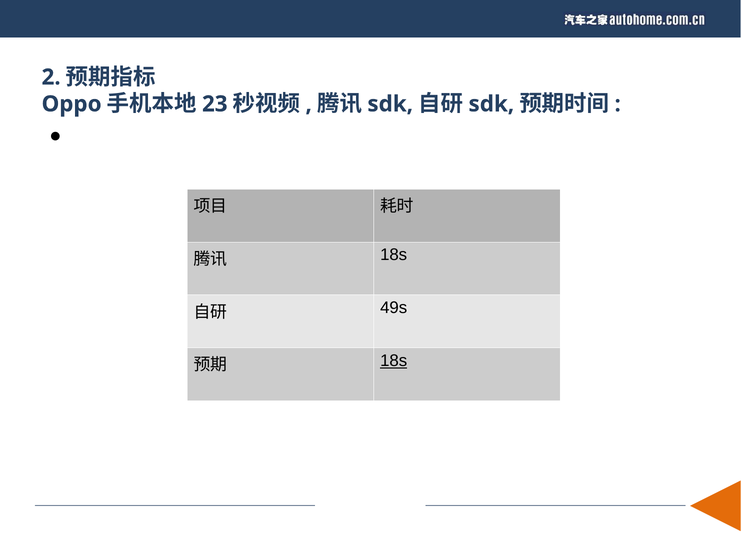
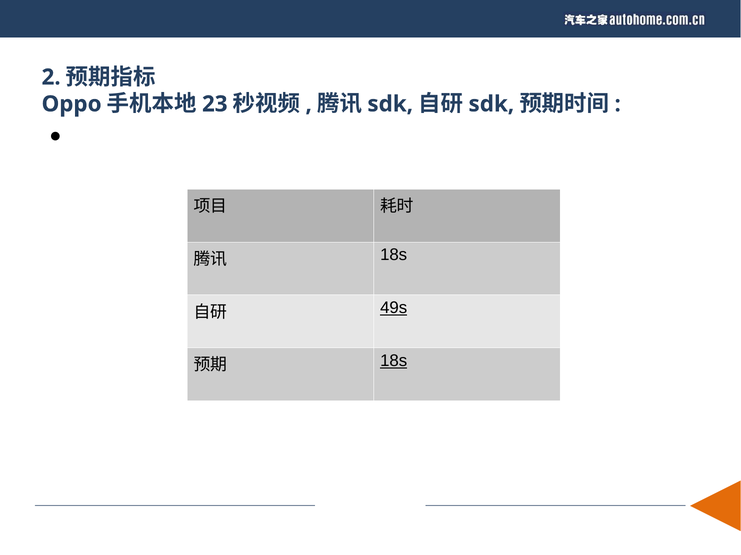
49s underline: none -> present (394, 308)
